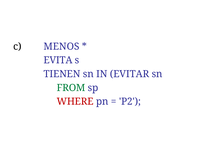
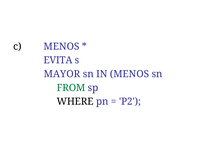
TIENEN: TIENEN -> MAYOR (62, 74)
IN EVITAR: EVITAR -> MENOS (130, 74)
WHERE colour: red -> black (75, 101)
